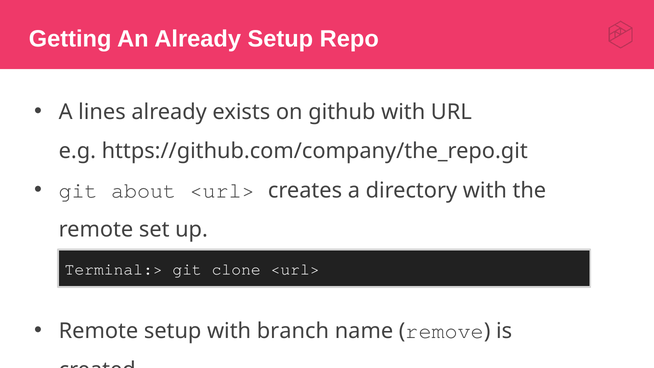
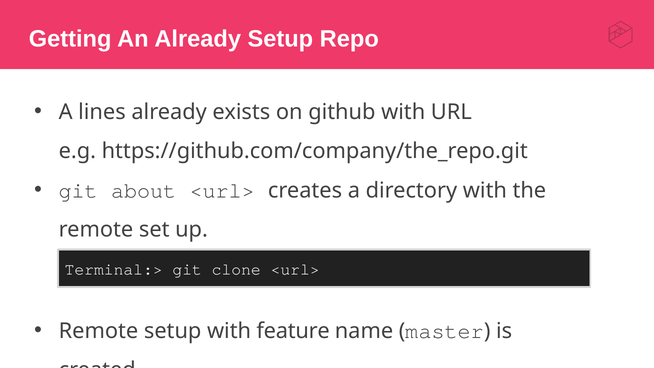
branch: branch -> feature (293, 331)
remove: remove -> master (445, 331)
